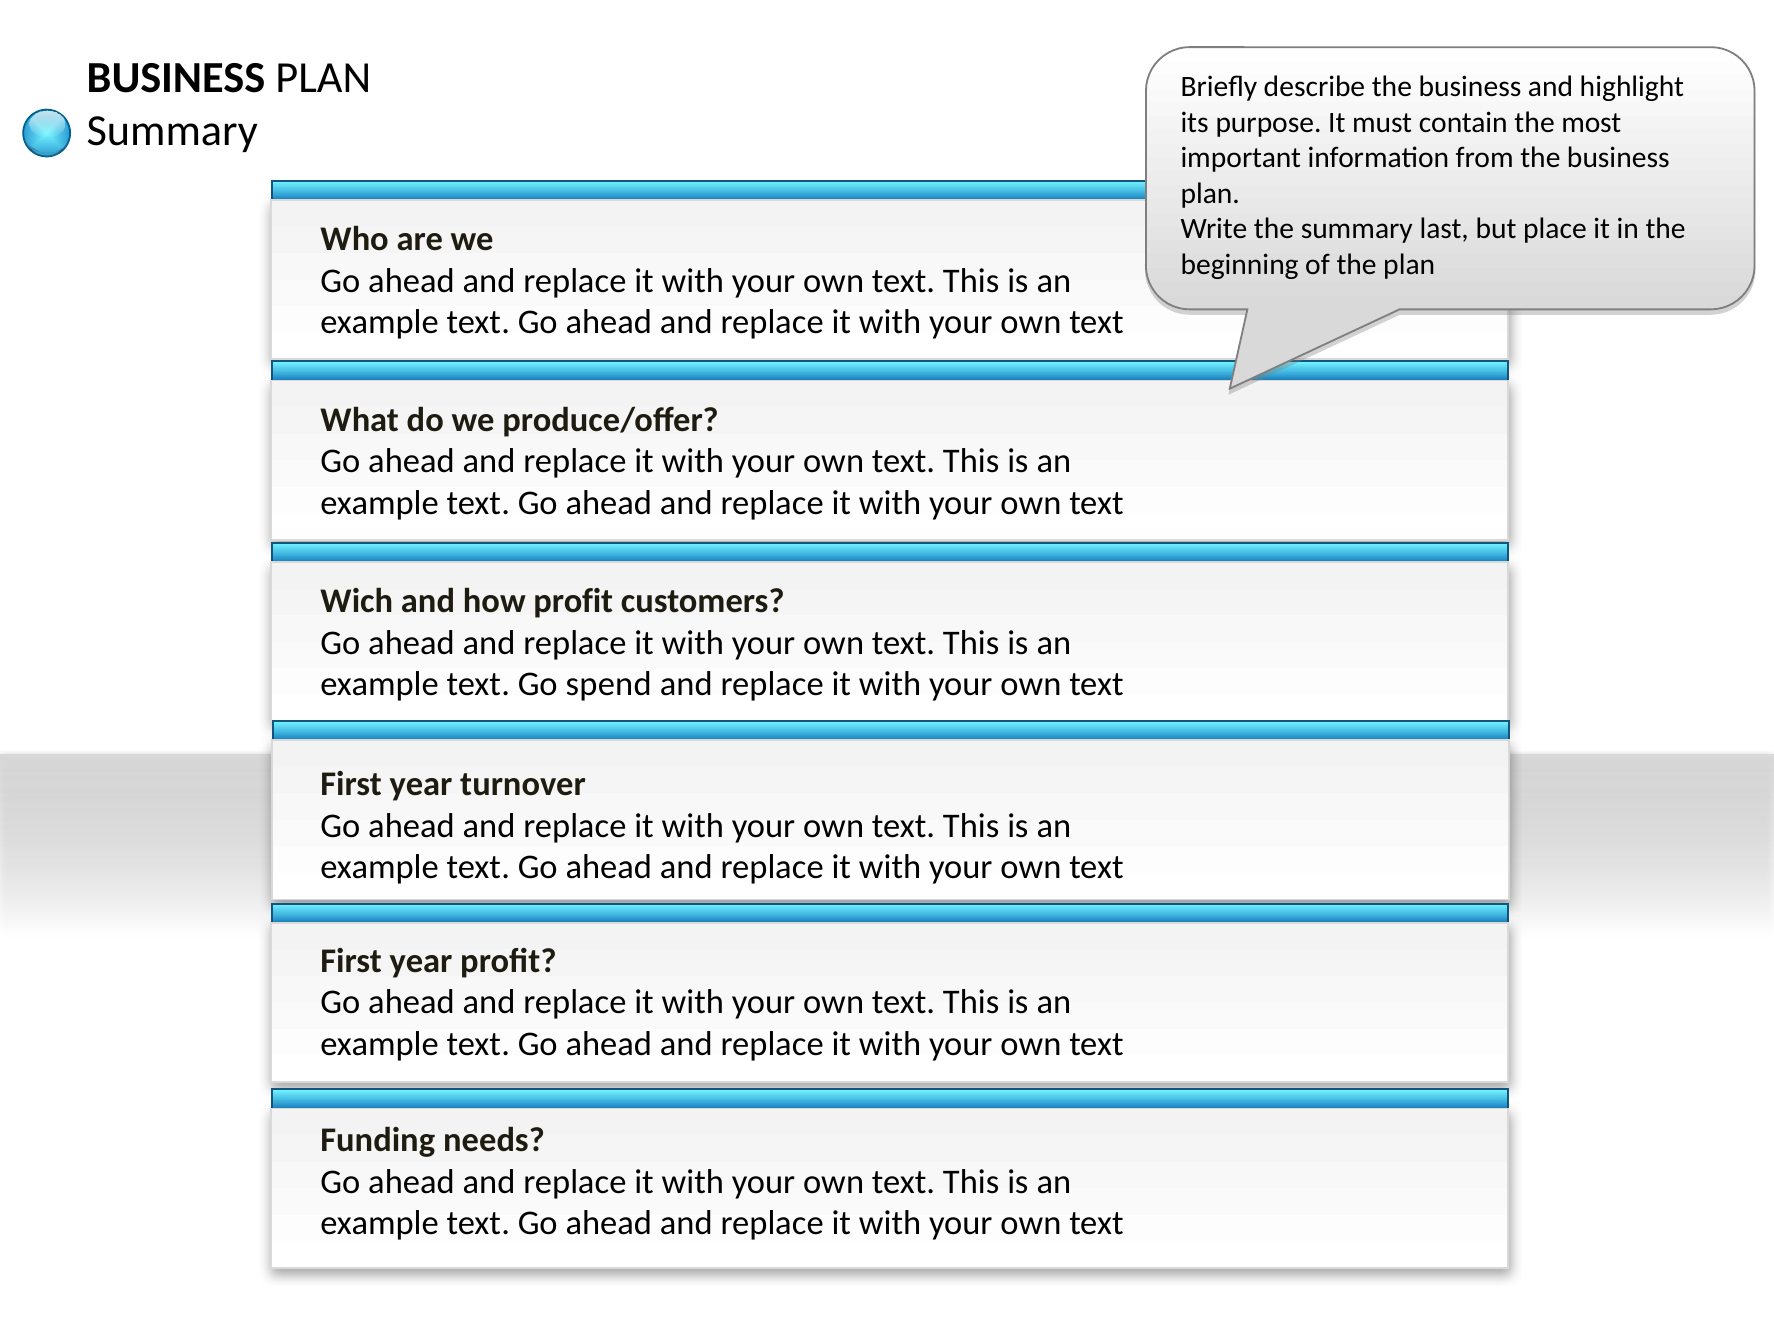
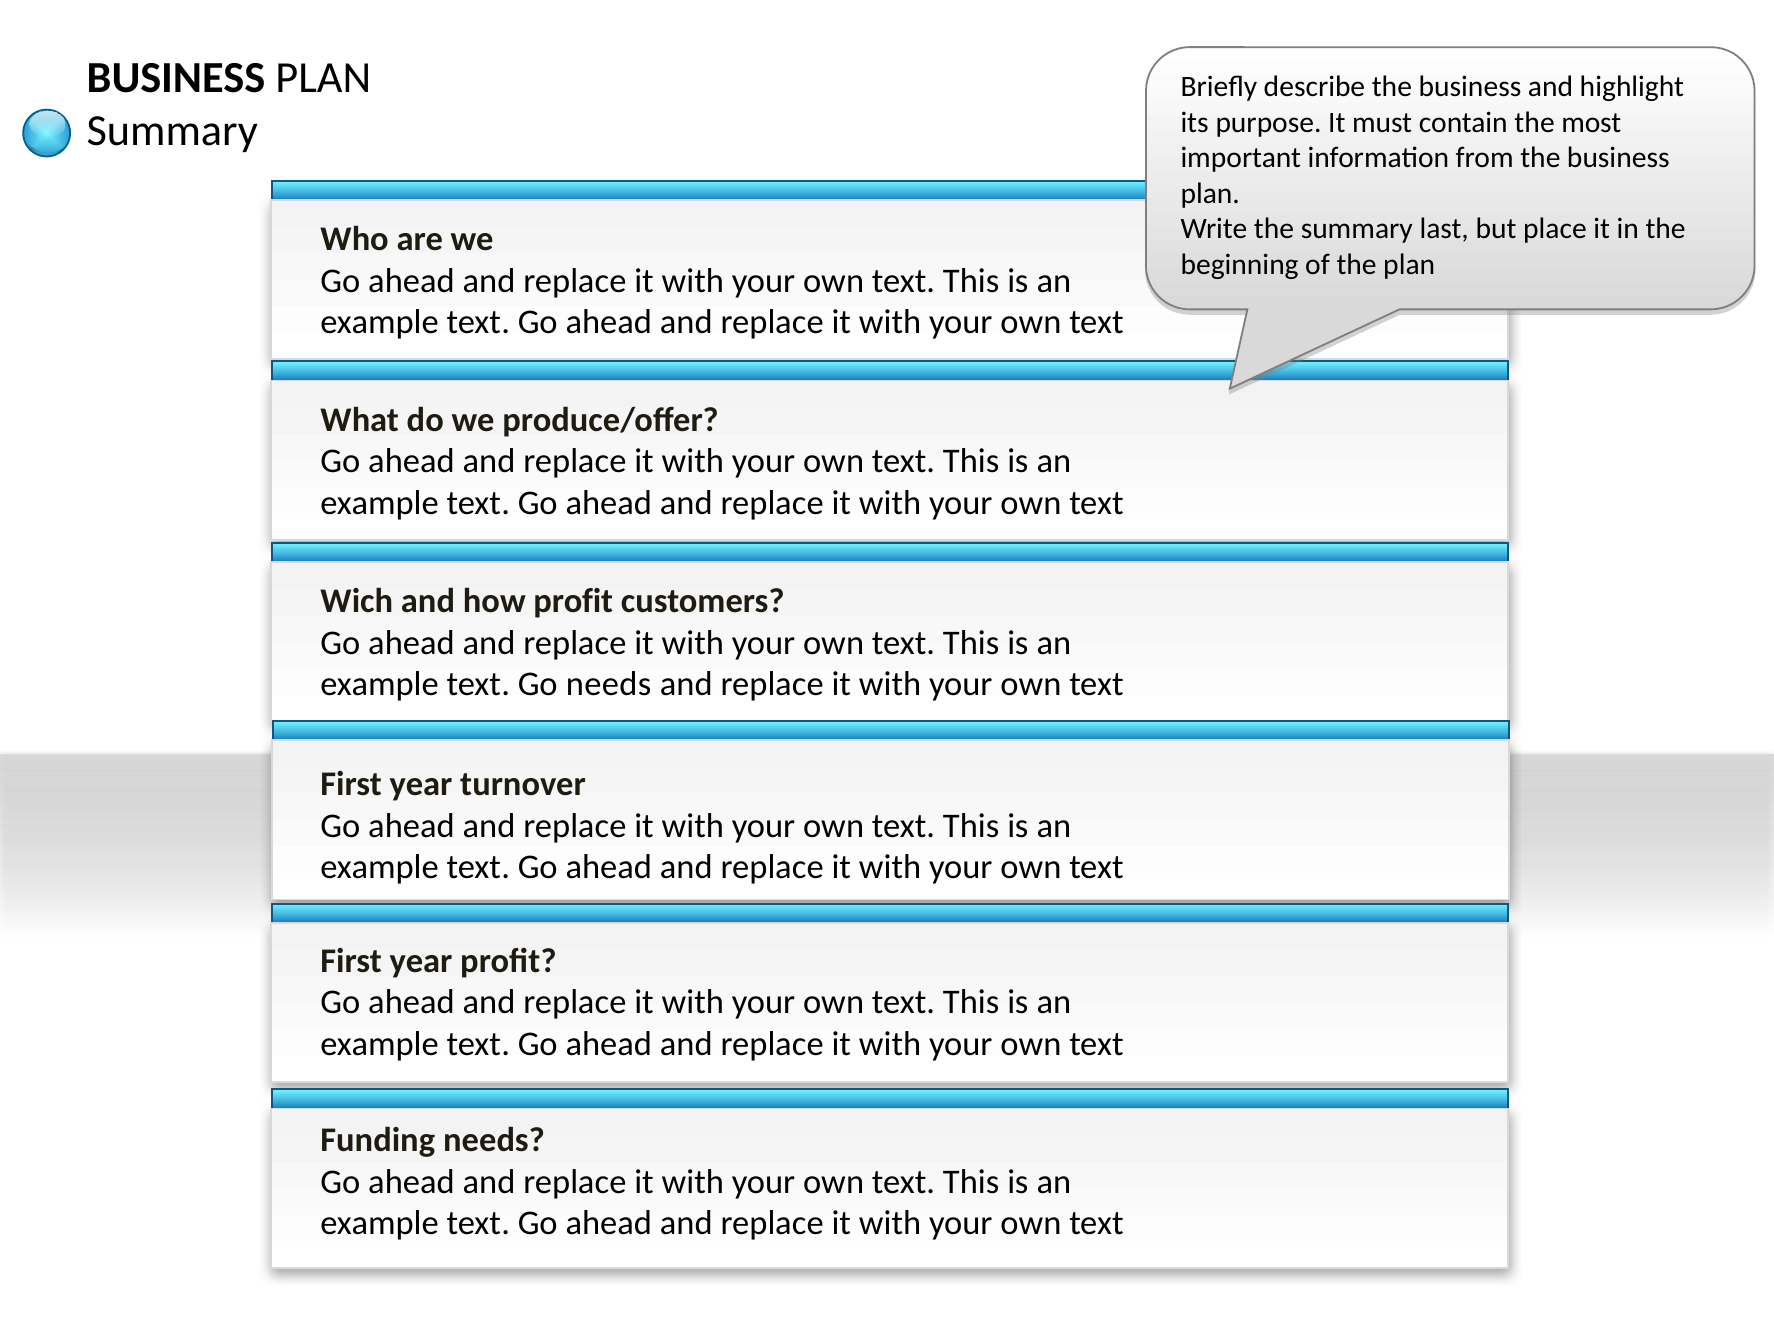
Go spend: spend -> needs (609, 684)
